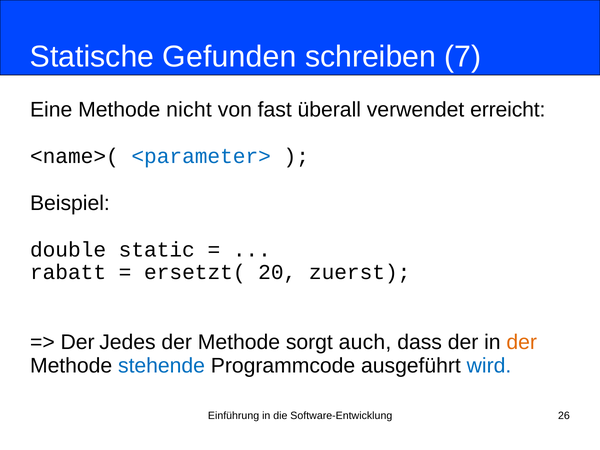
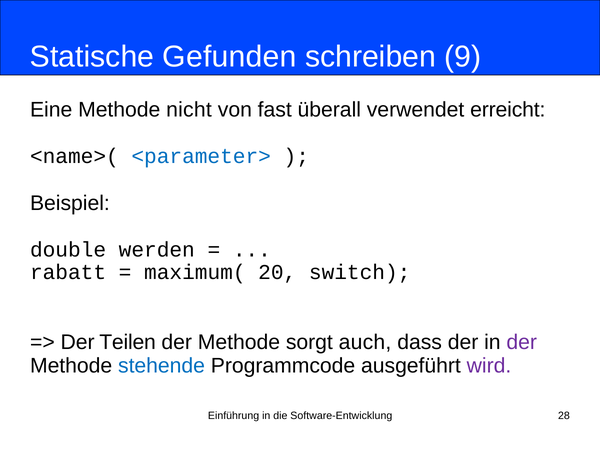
7: 7 -> 9 (463, 57)
static: static -> werden (157, 250)
ersetzt(: ersetzt( -> maximum( (195, 272)
zuerst: zuerst -> switch (360, 272)
Jedes: Jedes -> Teilen (128, 342)
der colour: orange -> purple (522, 342)
wird colour: blue -> purple (489, 366)
26: 26 -> 28 (564, 416)
